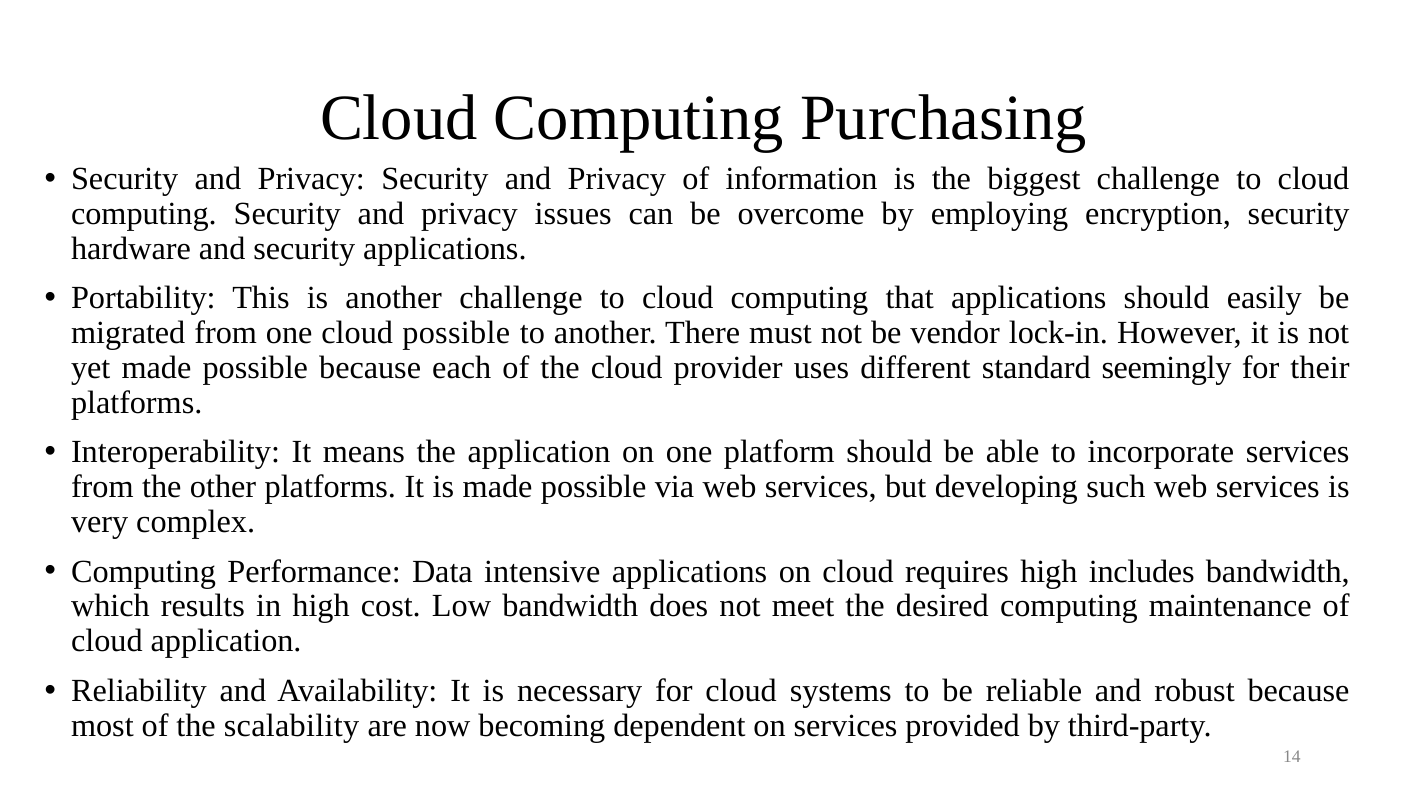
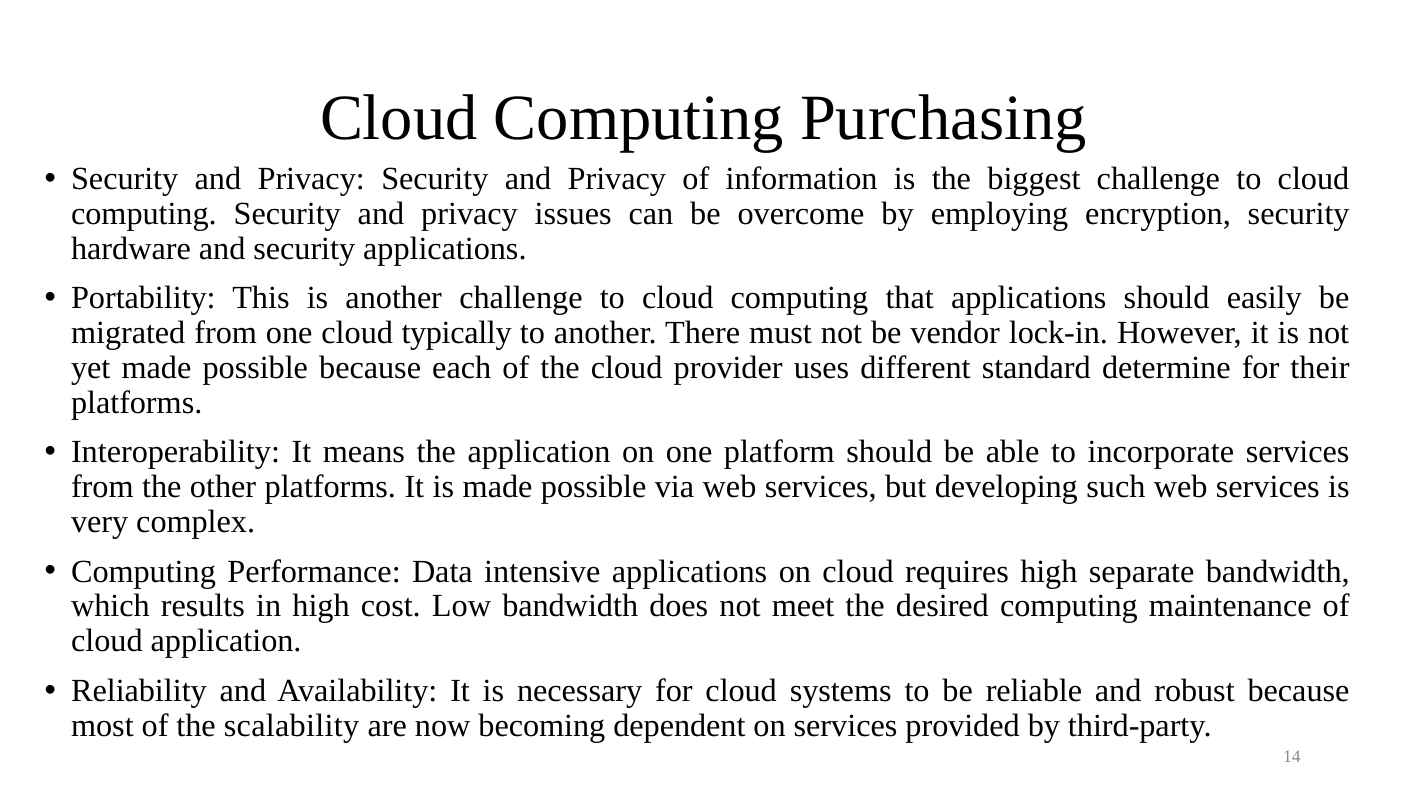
cloud possible: possible -> typically (457, 333)
seemingly: seemingly -> determine (1166, 368)
includes: includes -> separate (1142, 571)
